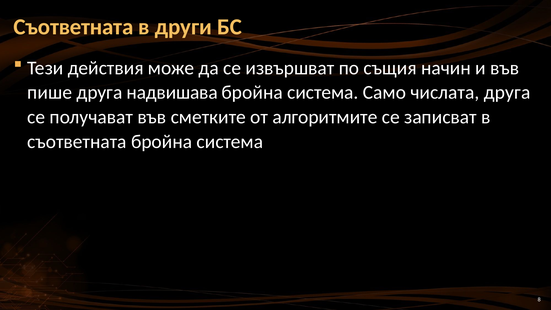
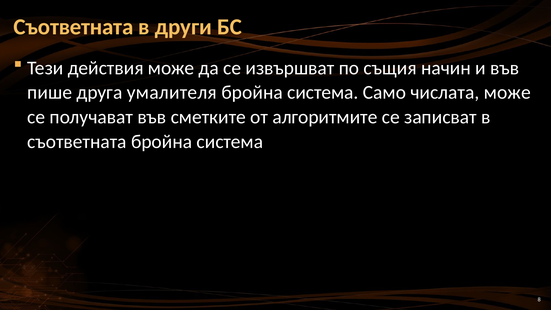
надвишава: надвишава -> умалителя (172, 92)
числата друга: друга -> може (507, 92)
